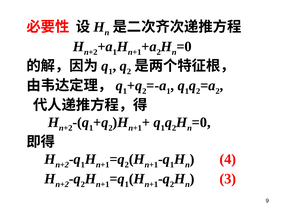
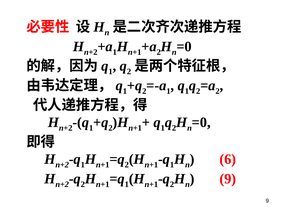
4: 4 -> 6 (228, 159)
3: 3 -> 9 (228, 178)
